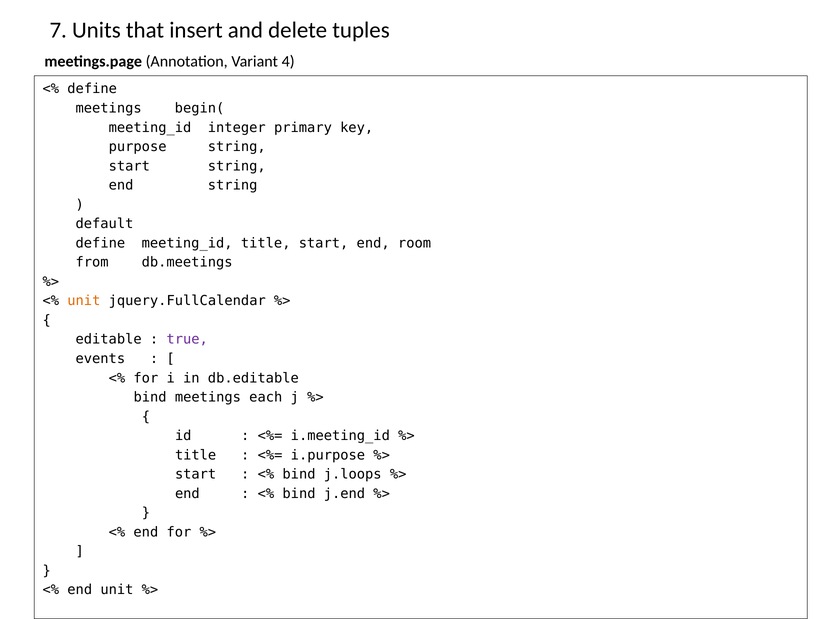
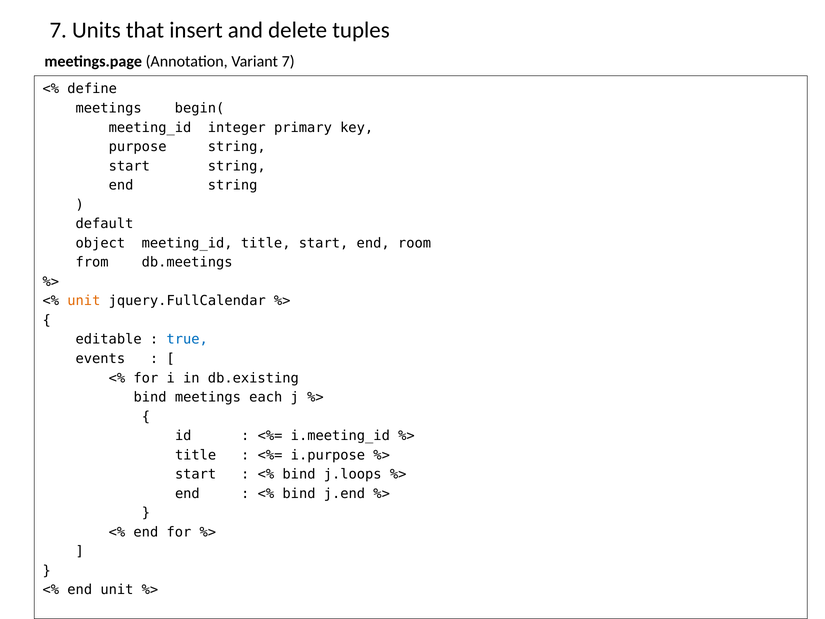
Variant 4: 4 -> 7 (288, 62)
define: define -> object (100, 243)
true colour: purple -> blue (187, 339)
db.editable: db.editable -> db.existing (253, 378)
